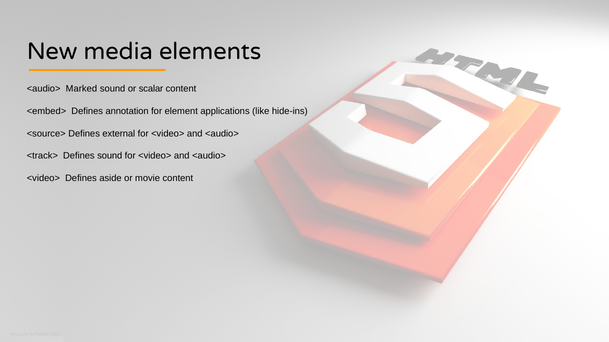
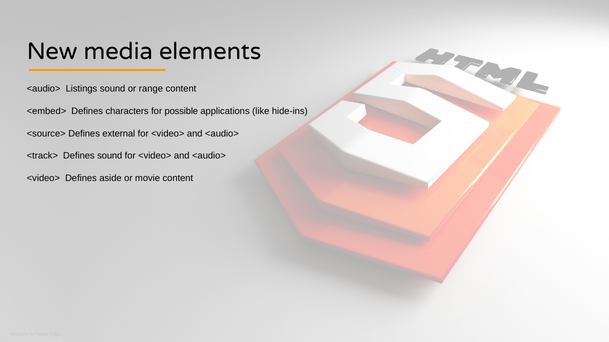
Marked: Marked -> Listings (81, 89)
scalar: scalar -> range (151, 89)
annotation: annotation -> characters (127, 111)
element: element -> possible (181, 111)
